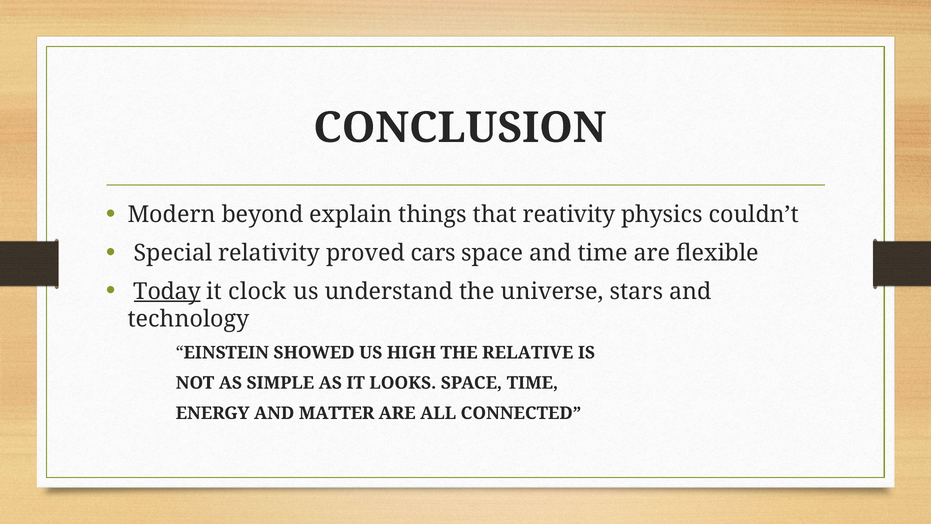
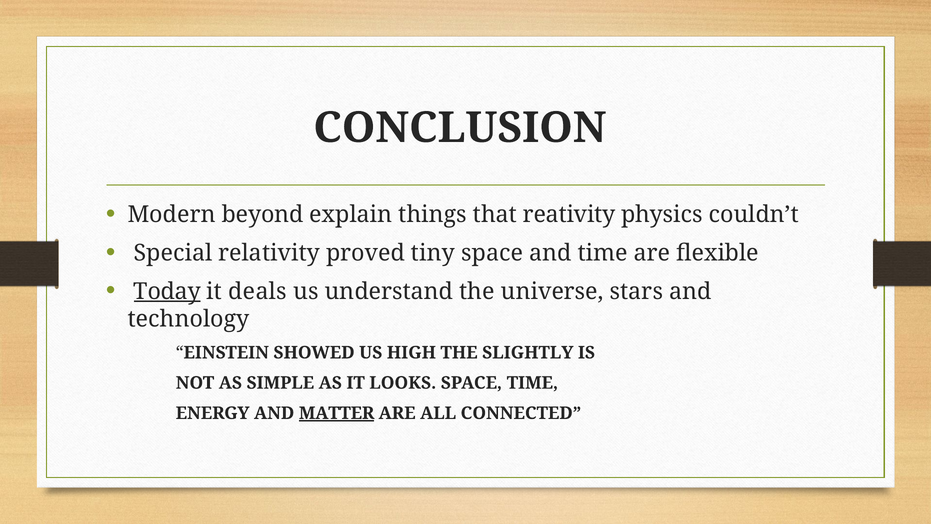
cars: cars -> tiny (433, 253)
clock: clock -> deals (258, 291)
RELATIVE: RELATIVE -> SLIGHTLY (528, 352)
MATTER underline: none -> present (337, 413)
